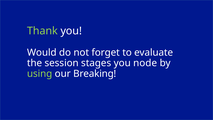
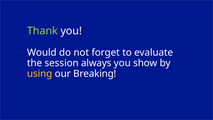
stages: stages -> always (96, 63)
node: node -> show (145, 63)
using colour: light green -> yellow (40, 73)
